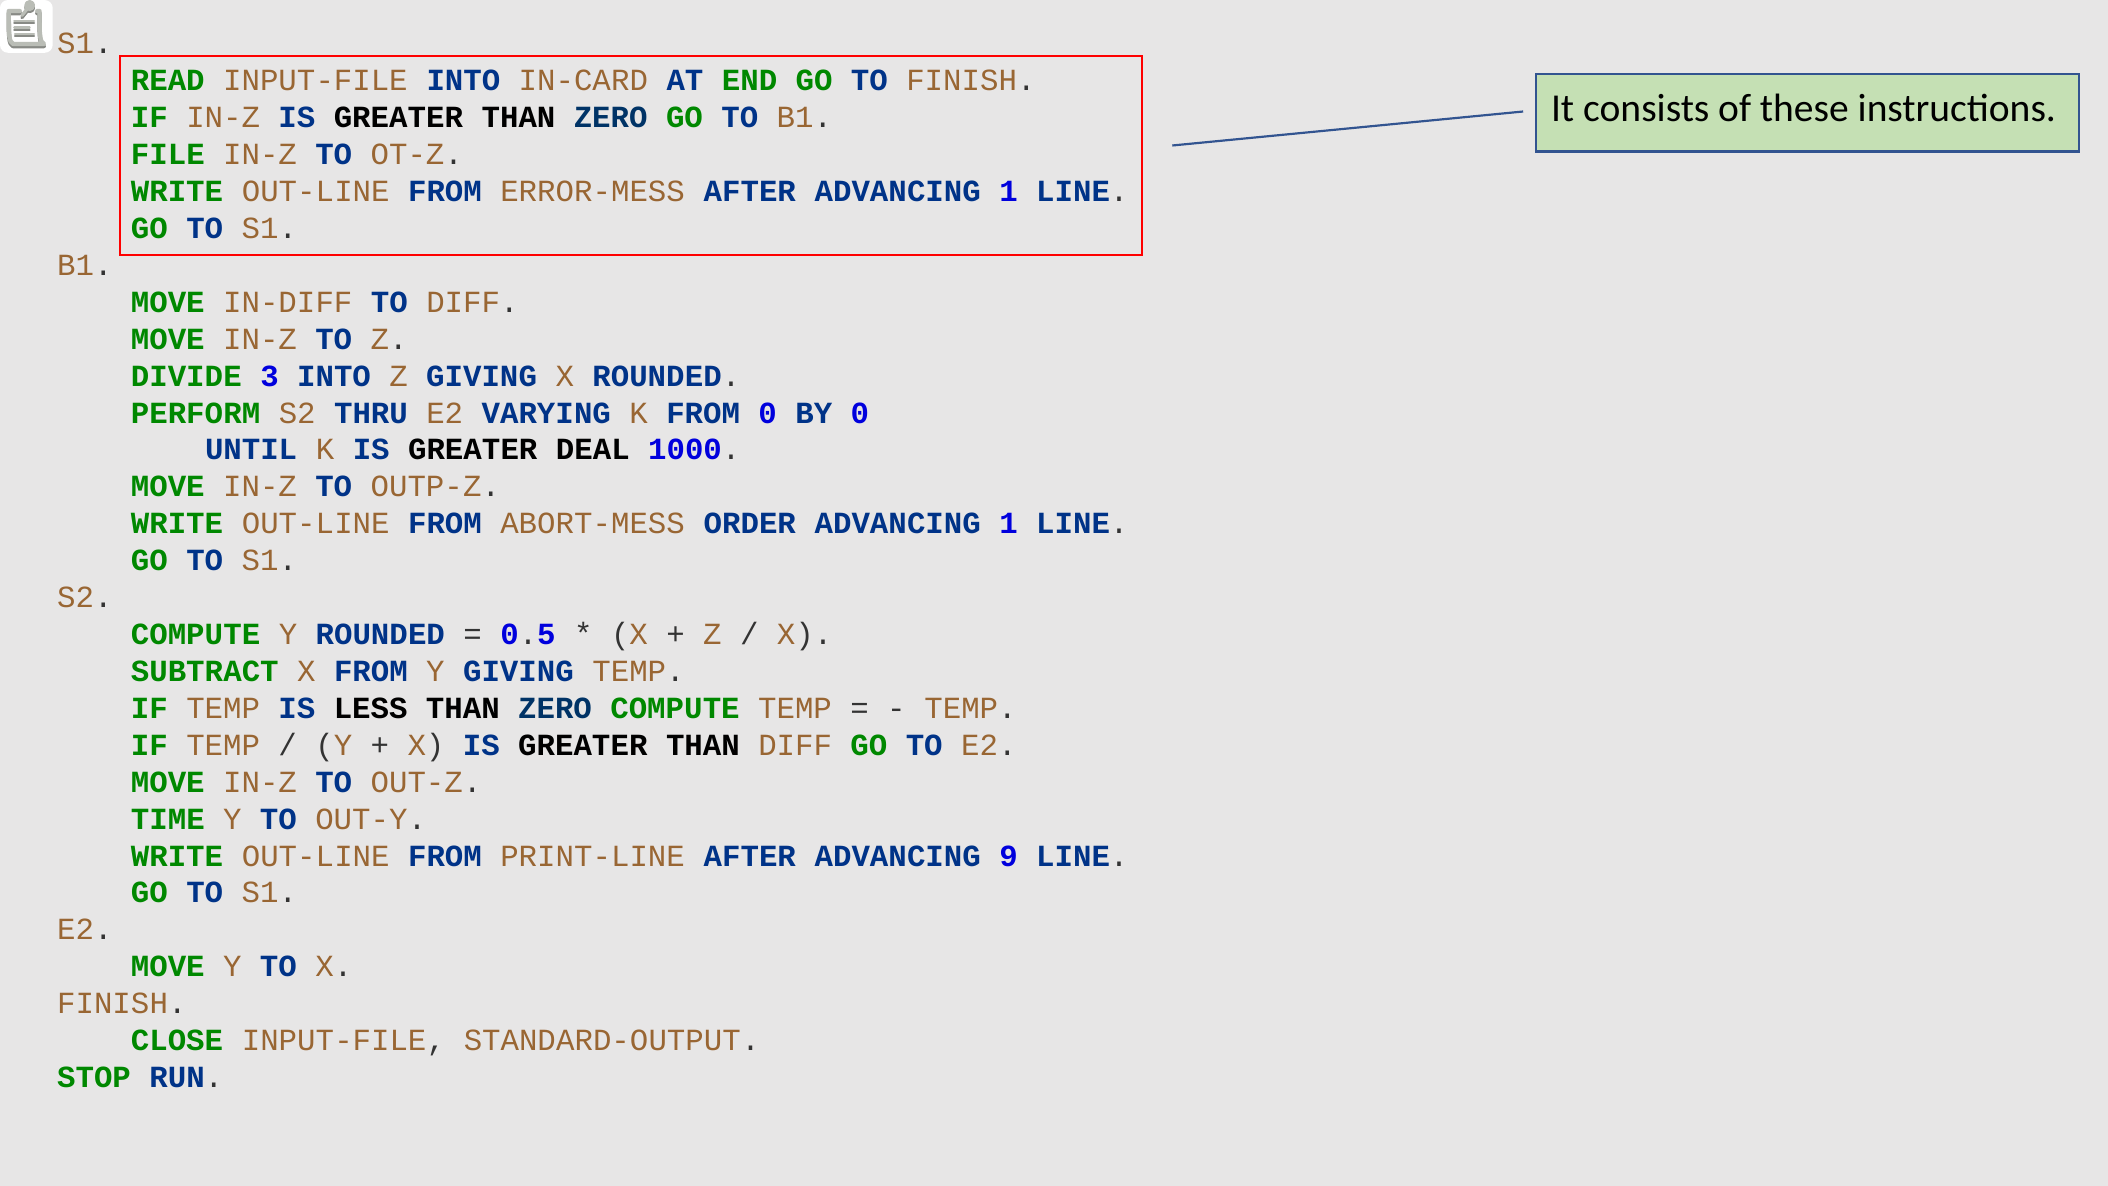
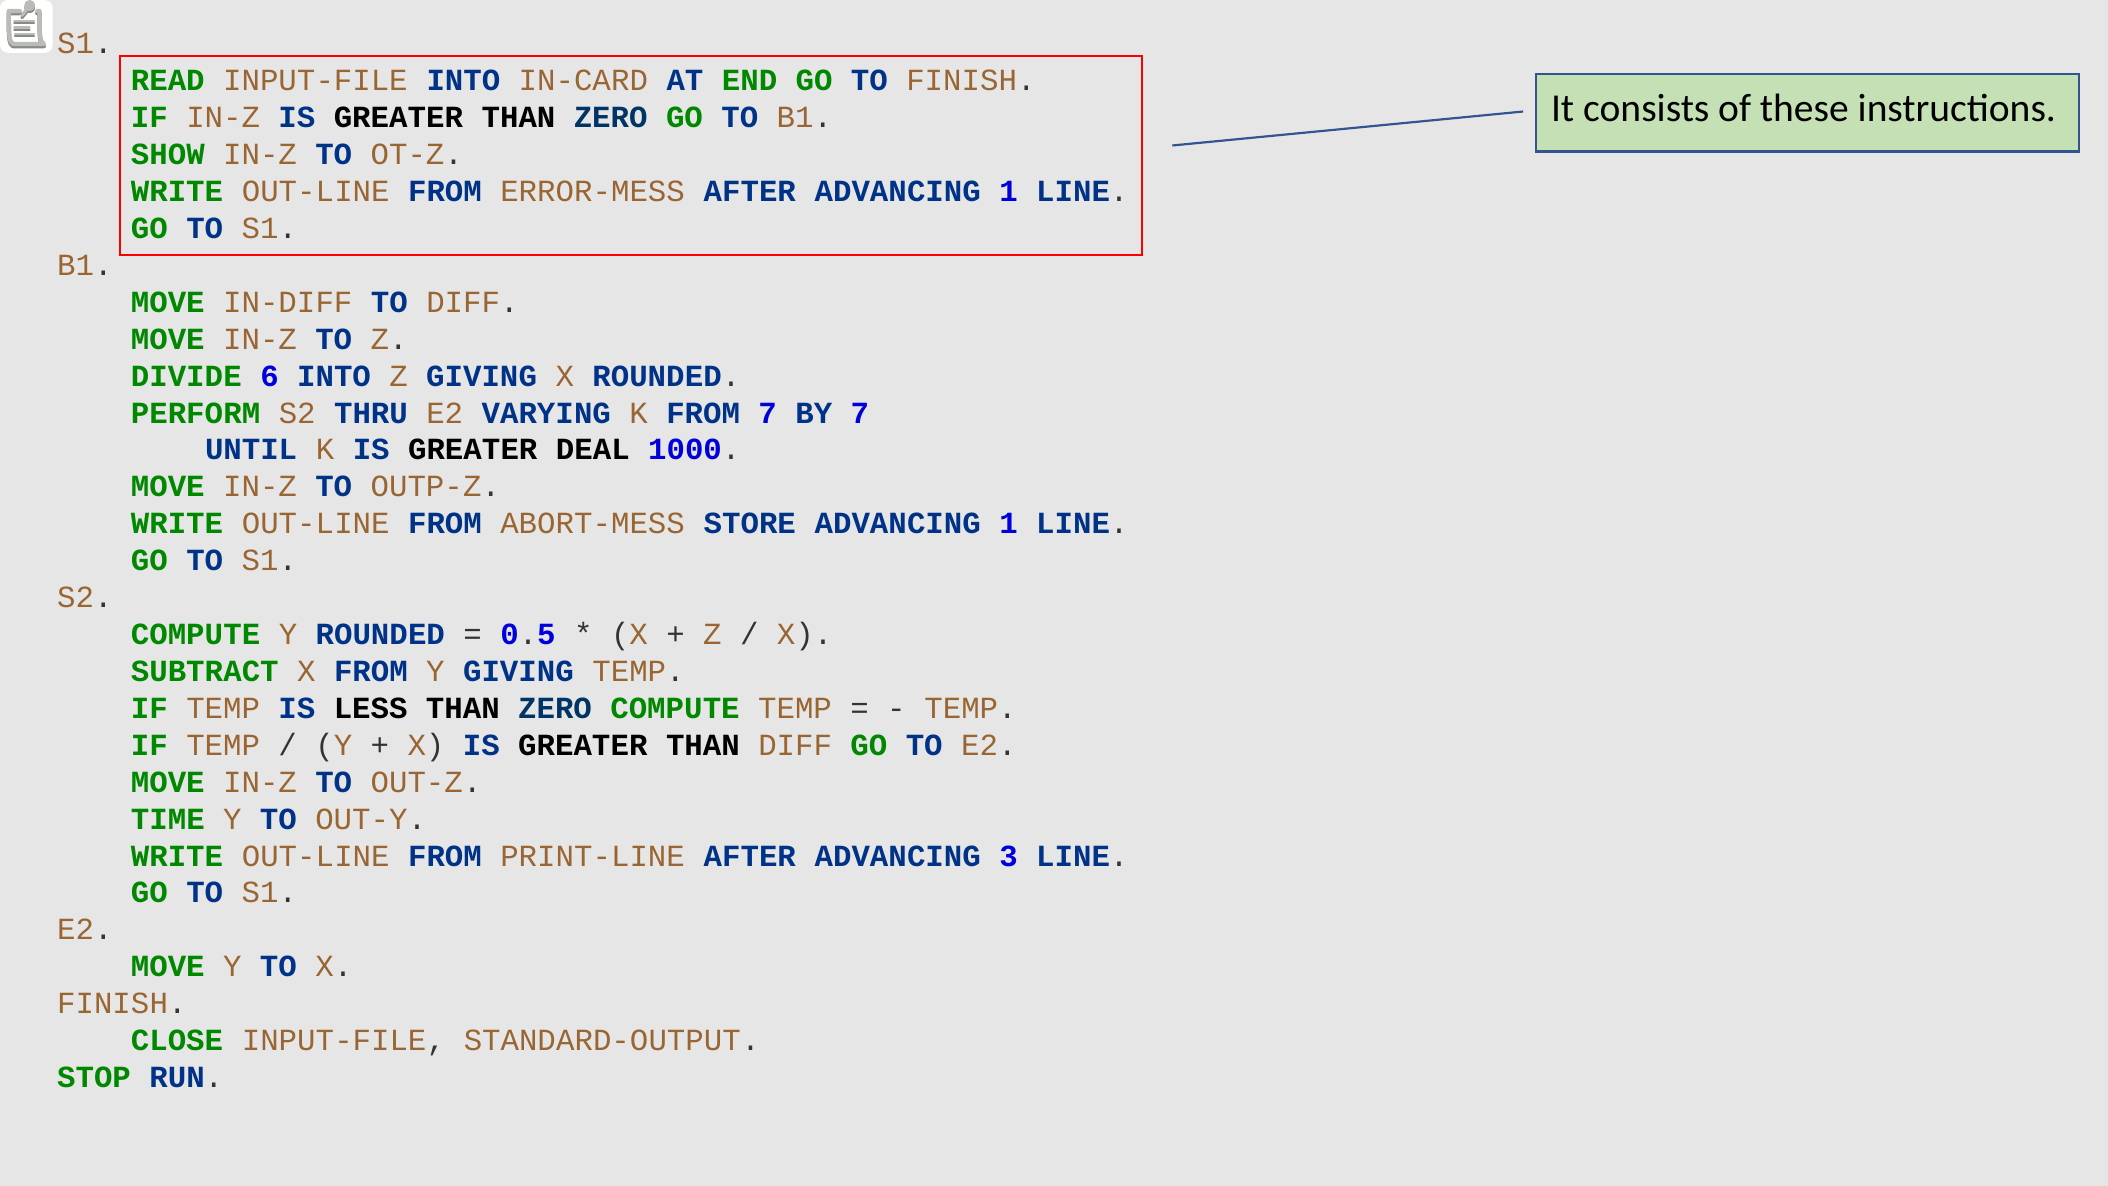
FILE: FILE -> SHOW (168, 154)
3: 3 -> 6 (270, 376)
FROM 0: 0 -> 7 (768, 413)
BY 0: 0 -> 7 (860, 413)
ORDER: ORDER -> STORE (750, 524)
9: 9 -> 3 (1009, 856)
